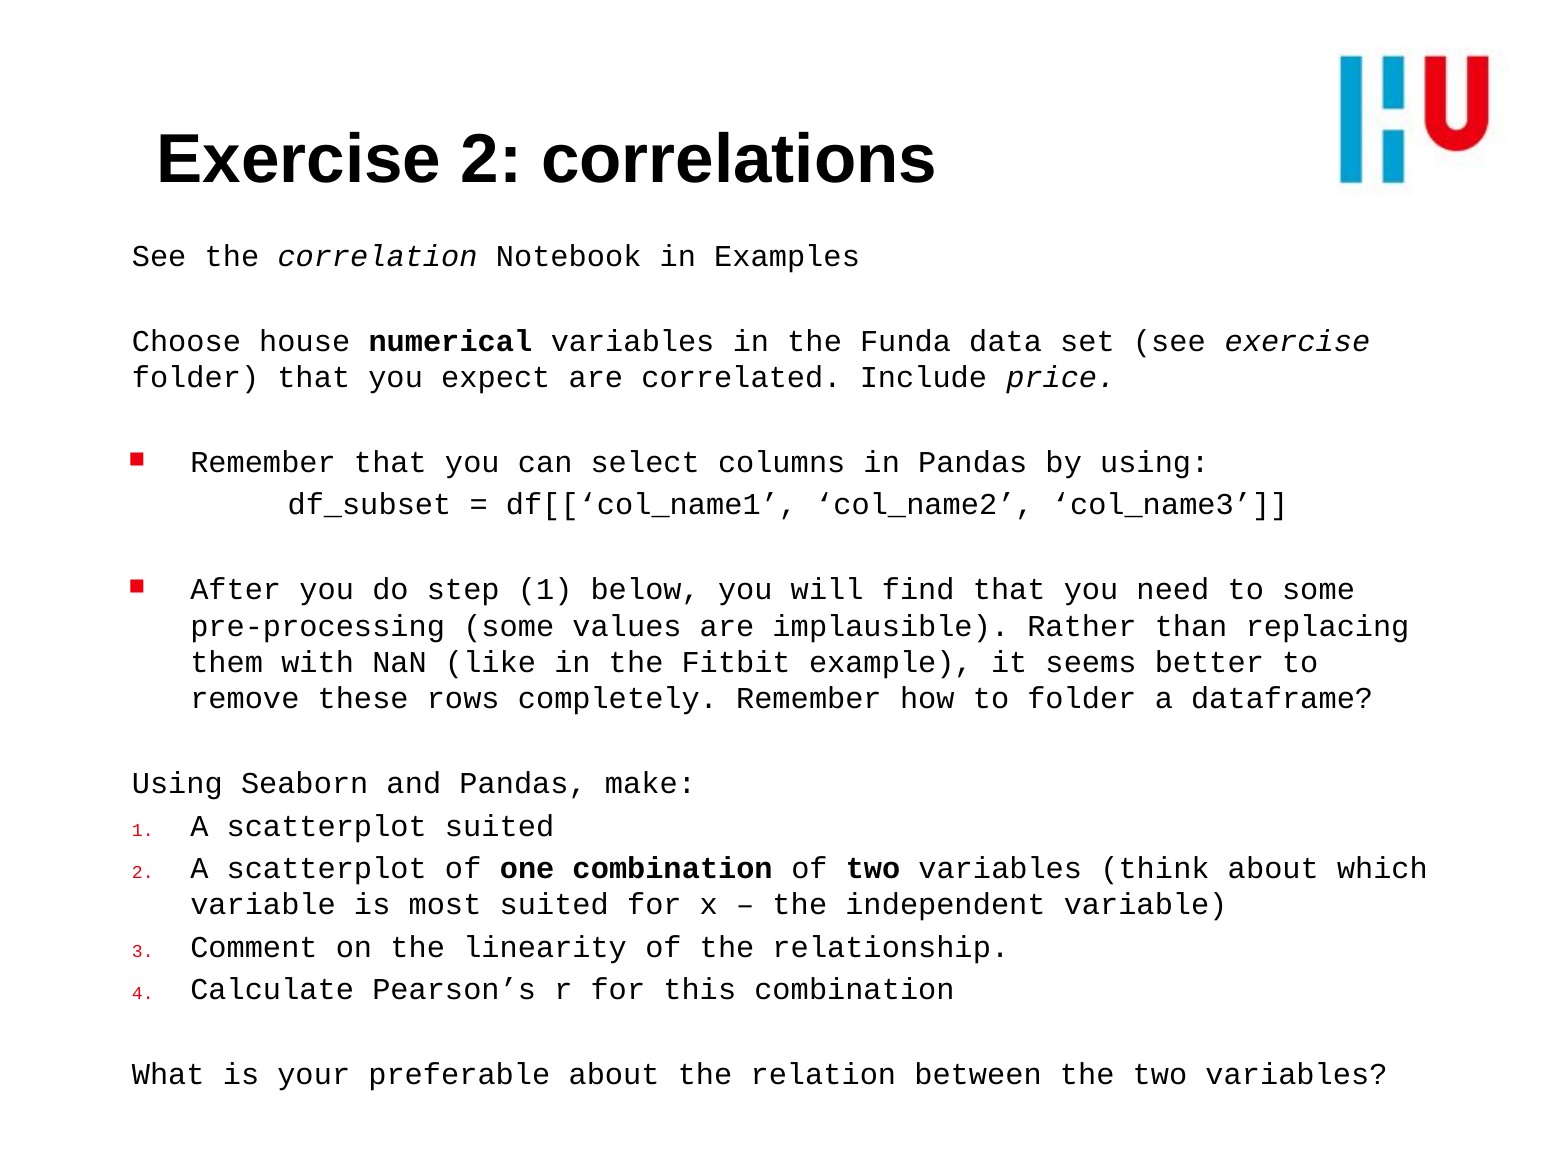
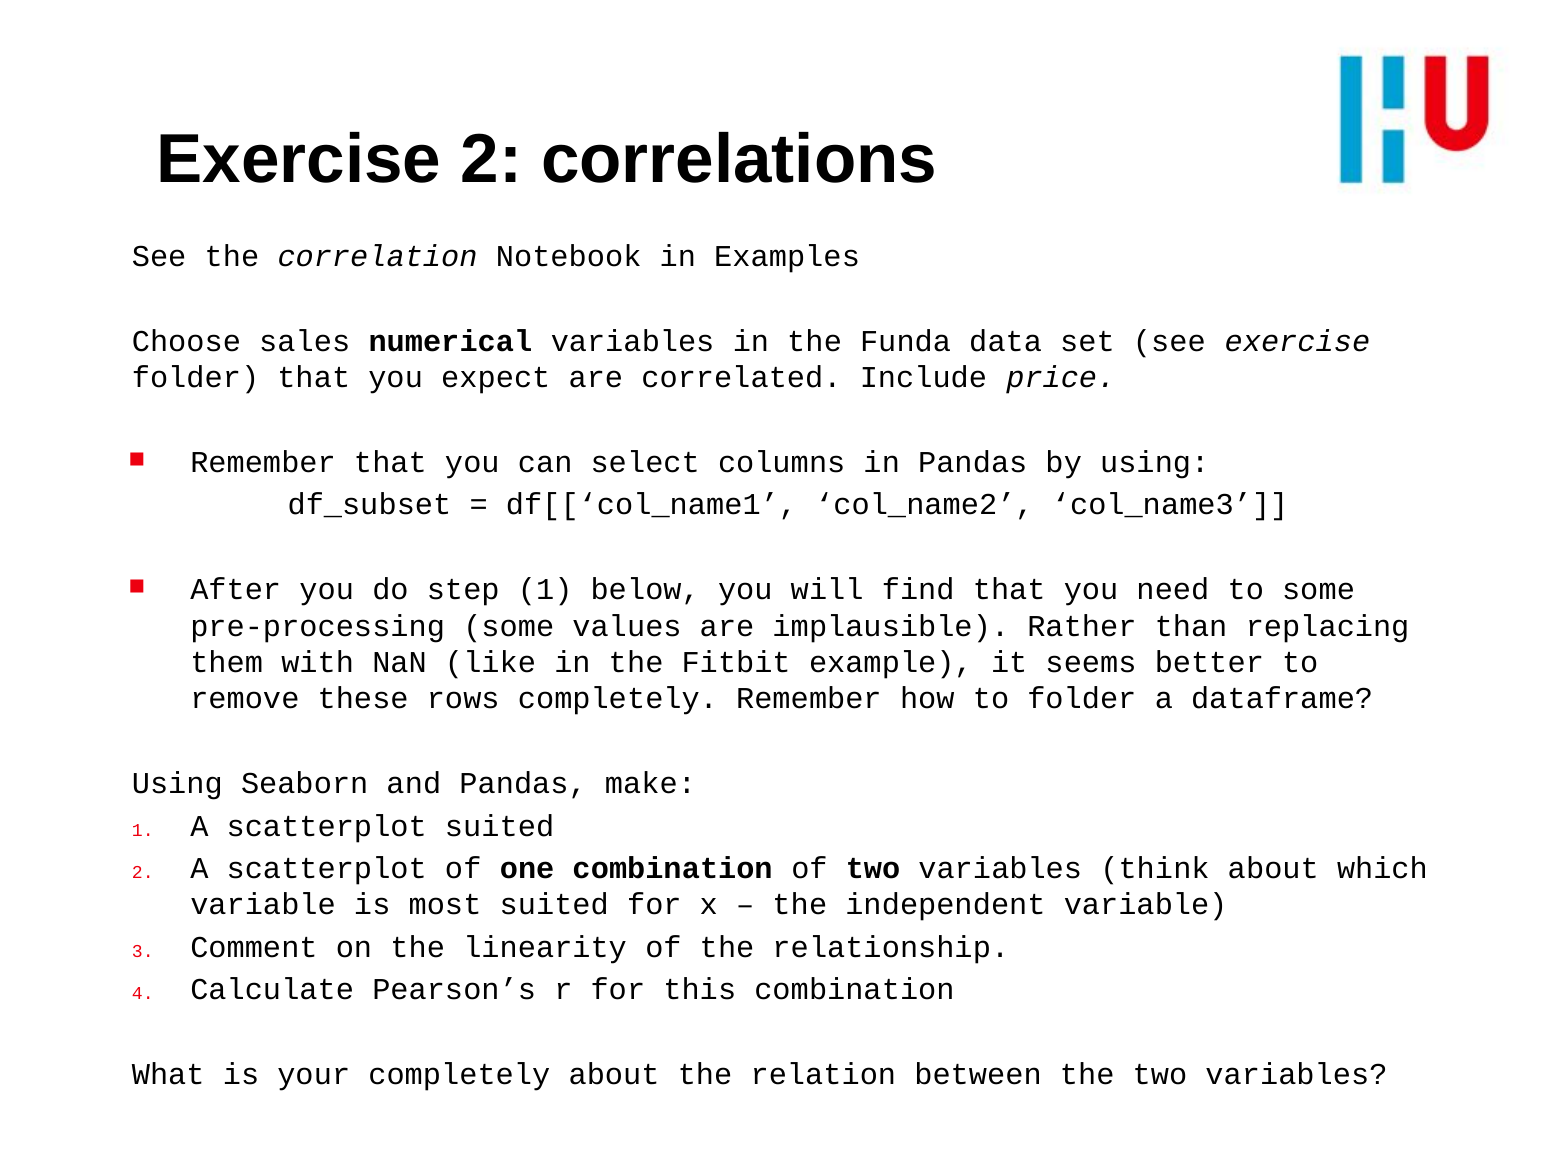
house: house -> sales (305, 341)
your preferable: preferable -> completely (459, 1074)
